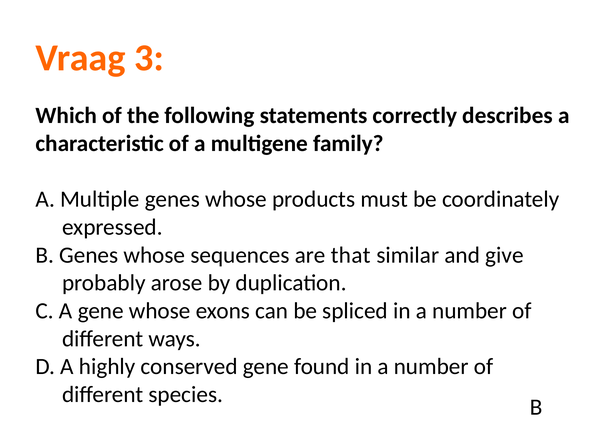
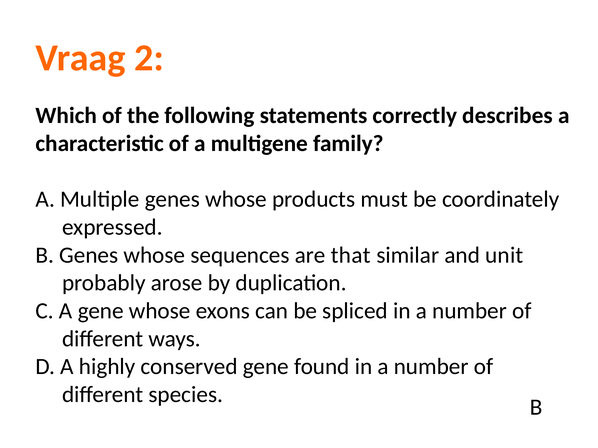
3: 3 -> 2 (149, 58)
give: give -> unit (504, 255)
